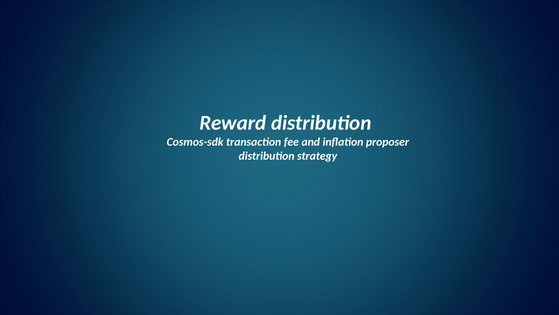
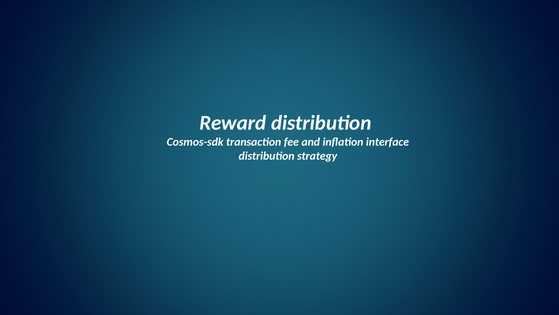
proposer: proposer -> interface (387, 142)
